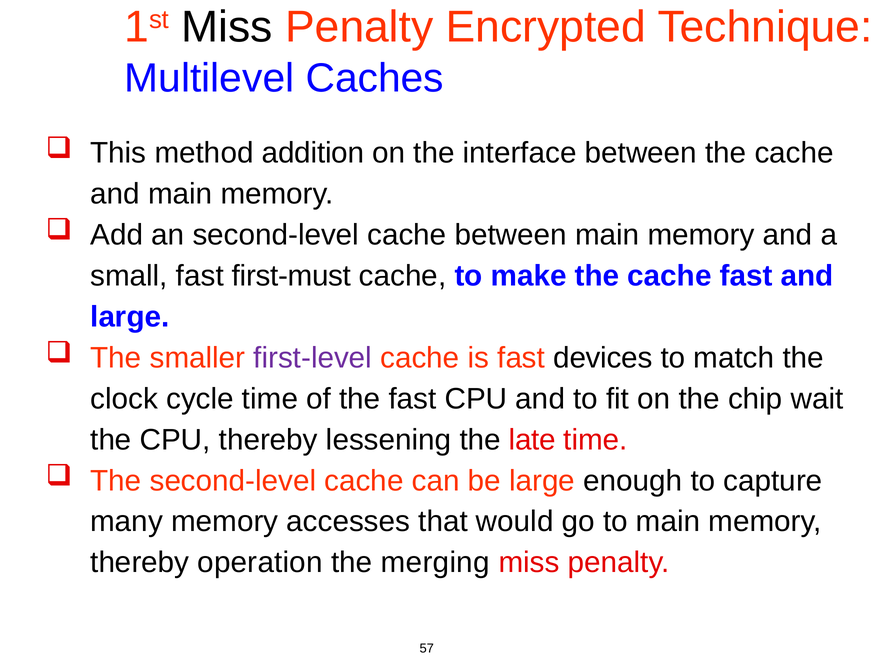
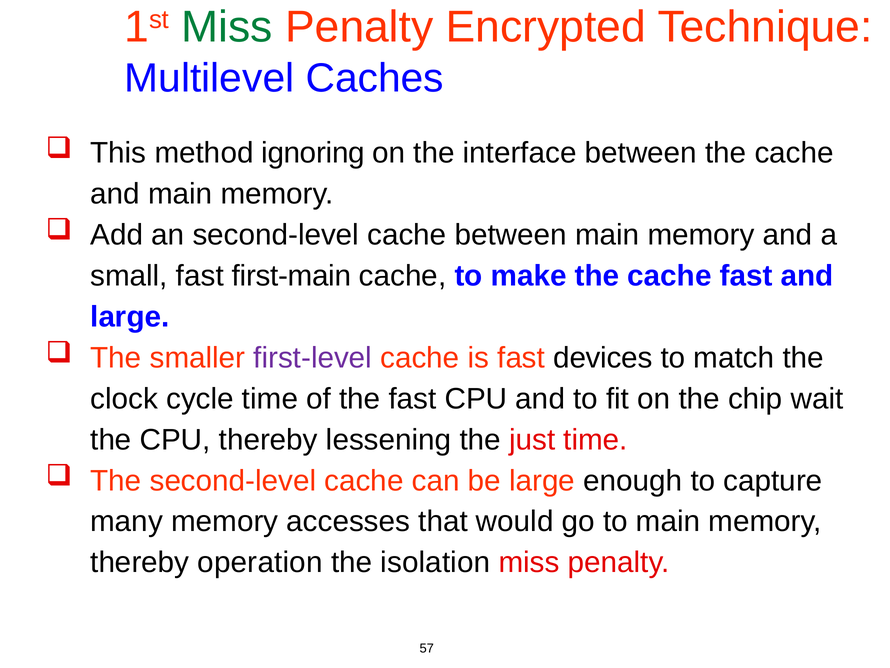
Miss colour: black -> green (227, 27)
addition: addition -> ignoring (313, 153)
first-must: first-must -> first-main (291, 276)
late: late -> just (532, 439)
merging: merging -> isolation (435, 562)
